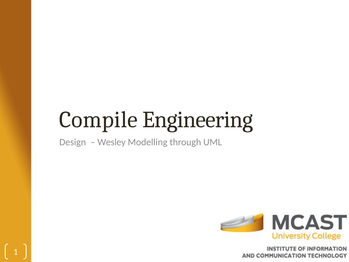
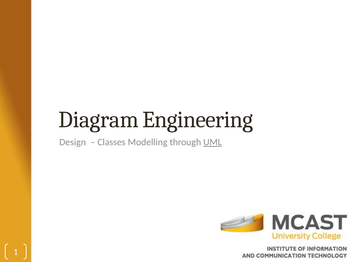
Compile: Compile -> Diagram (99, 120)
Wesley: Wesley -> Classes (111, 142)
UML underline: none -> present (213, 142)
